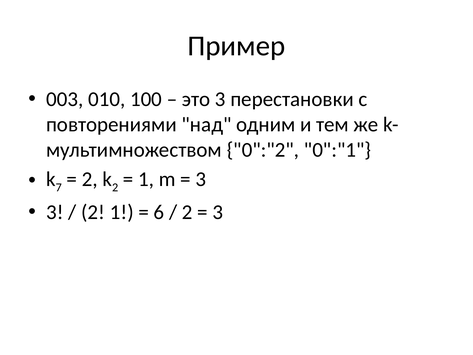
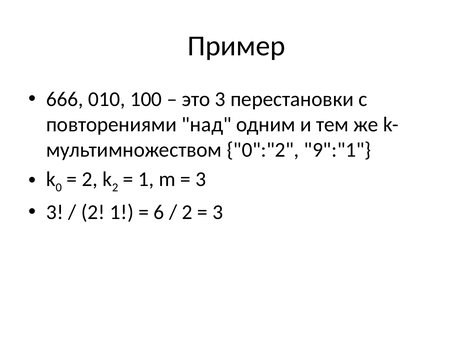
003: 003 -> 666 (65, 99)
0":"1: 0":"1 -> 9":"1 (338, 150)
7: 7 -> 0 (59, 187)
